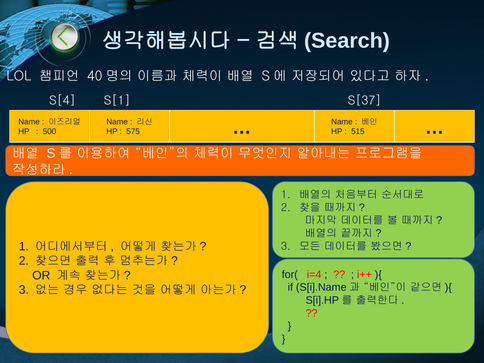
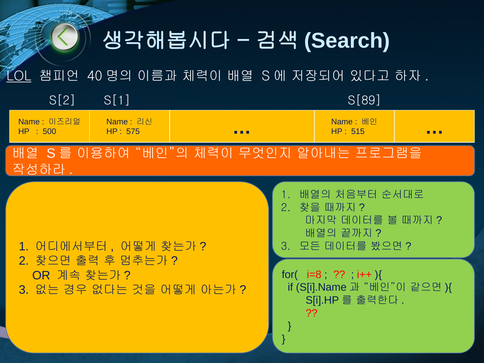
LOL underline: none -> present (19, 76)
S[4: S[4 -> S[2 (62, 100)
S[37: S[37 -> S[89 (365, 100)
i=4: i=4 -> i=8 (314, 275)
